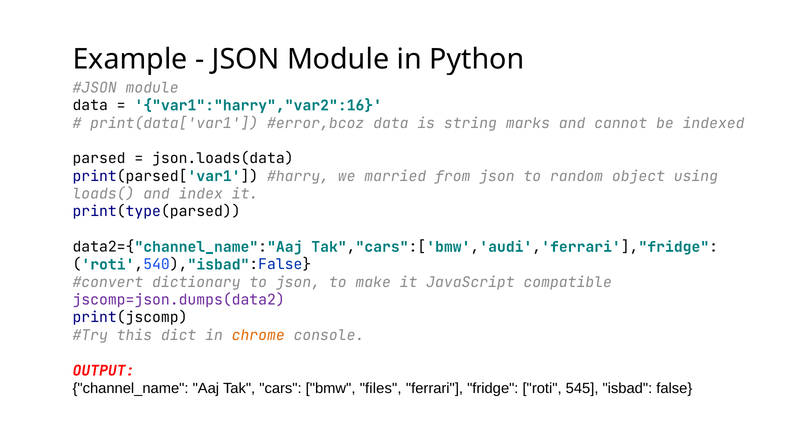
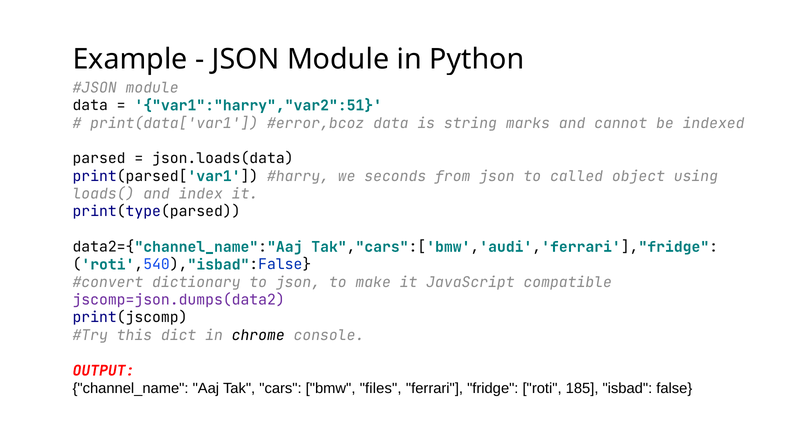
var1":"harry","var2":16: var1":"harry","var2":16 -> var1":"harry","var2":51 (258, 105)
married: married -> seconds (395, 176)
random: random -> called (577, 176)
chrome colour: orange -> black (258, 335)
545: 545 -> 185 (582, 388)
